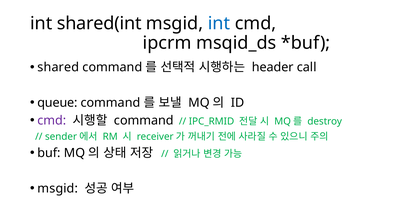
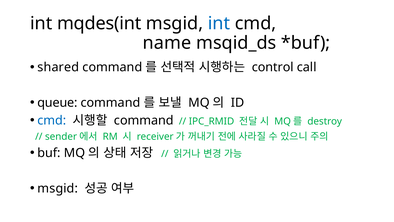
shared(int: shared(int -> mqdes(int (99, 23)
ipcrm: ipcrm -> name (167, 43)
header: header -> control (273, 67)
cmd colour: purple -> blue (52, 120)
